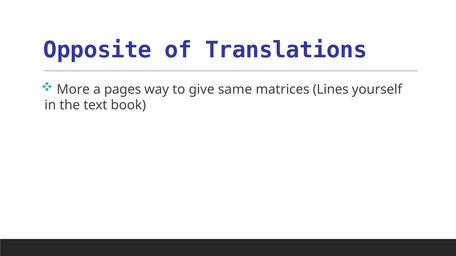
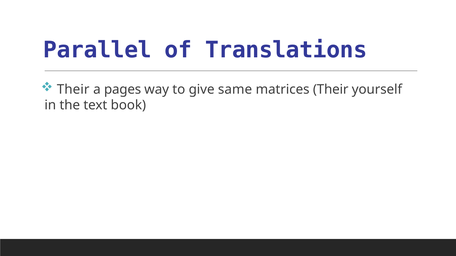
Opposite: Opposite -> Parallel (97, 50)
More: More -> Their (73, 89)
matrices Lines: Lines -> Their (331, 89)
